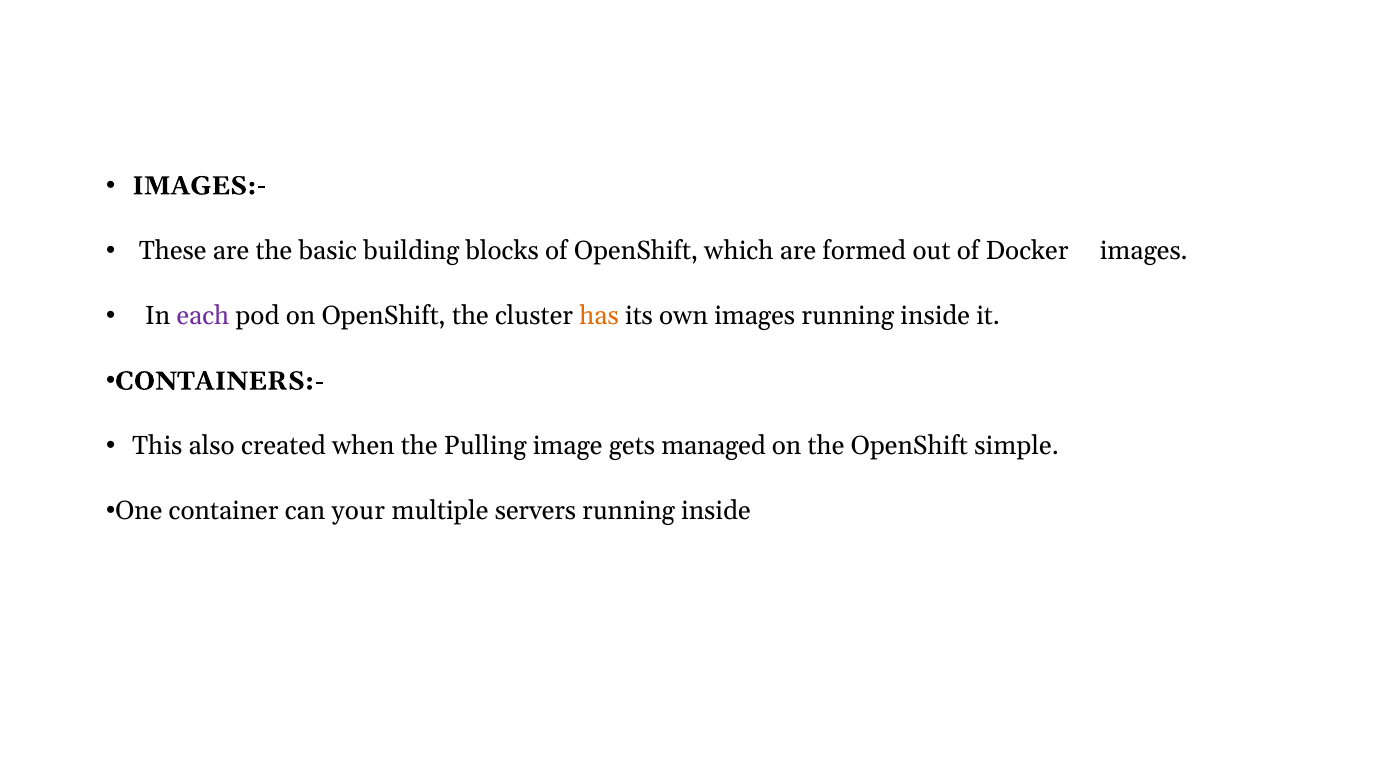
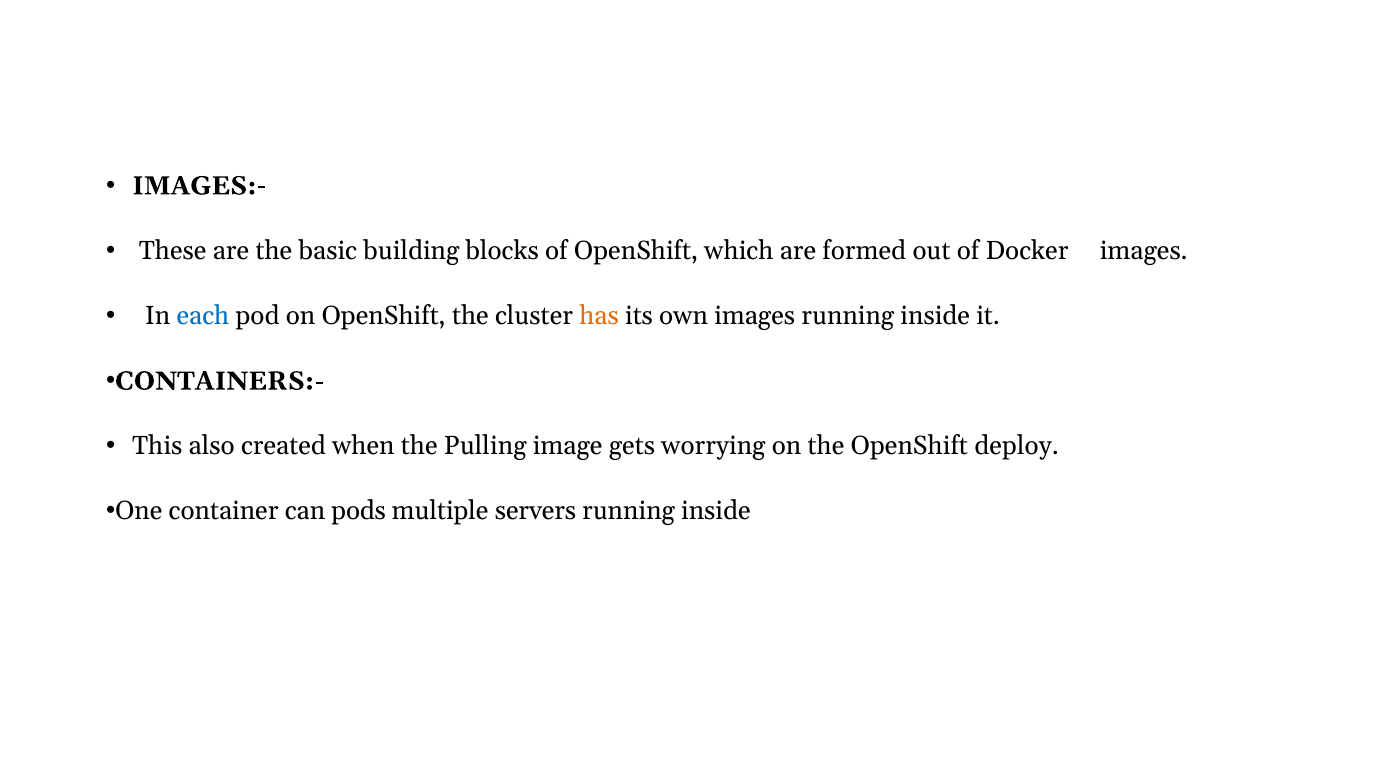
each colour: purple -> blue (203, 316)
managed: managed -> worrying (713, 446)
simple: simple -> deploy (1017, 446)
your: your -> pods (359, 511)
